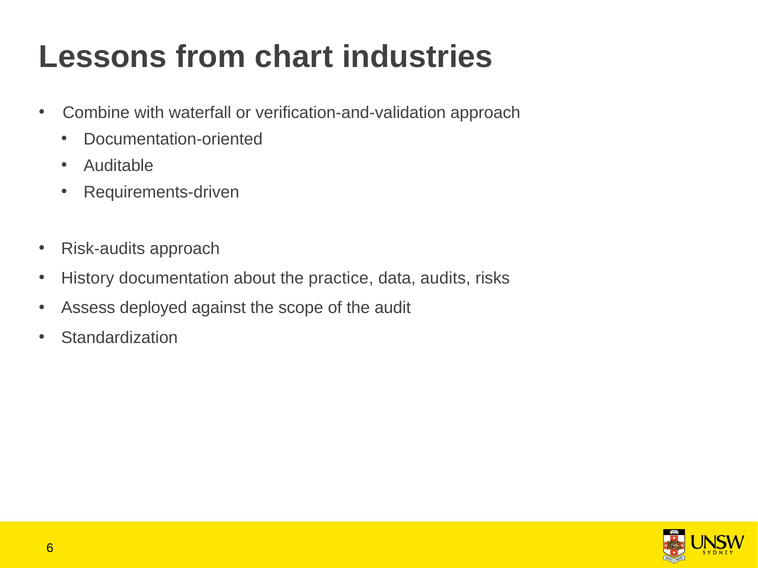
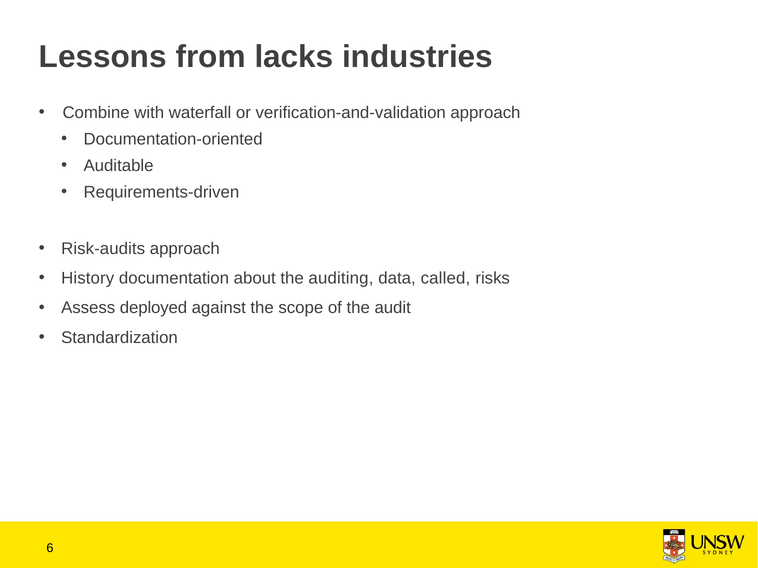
chart: chart -> lacks (294, 57)
practice: practice -> auditing (341, 279)
audits: audits -> called (445, 279)
